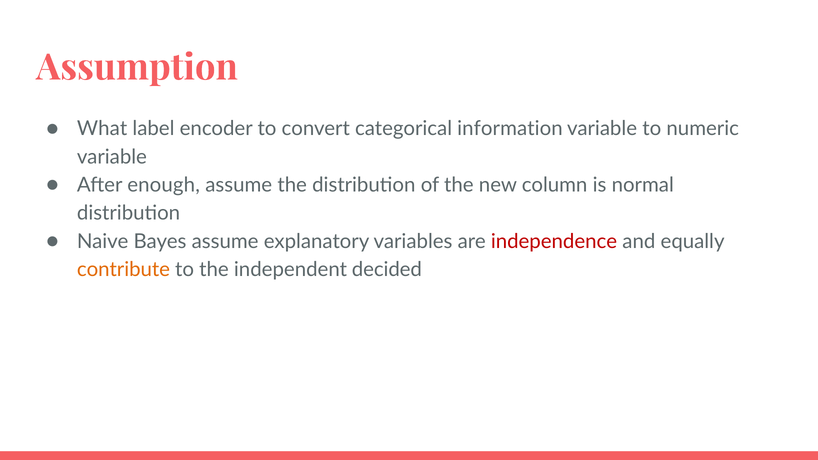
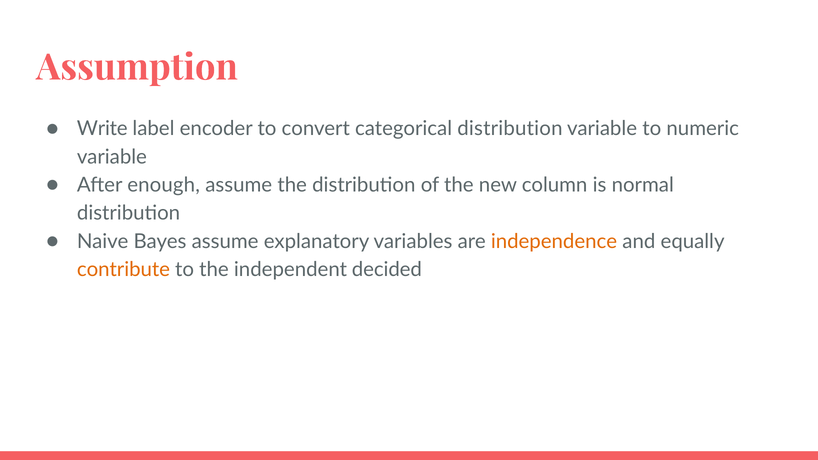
What: What -> Write (102, 129)
categorical information: information -> distribution (510, 129)
independence colour: red -> orange (554, 241)
